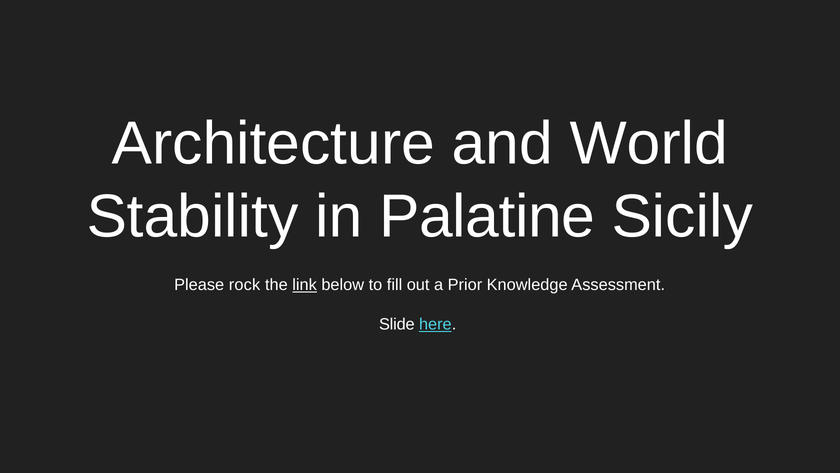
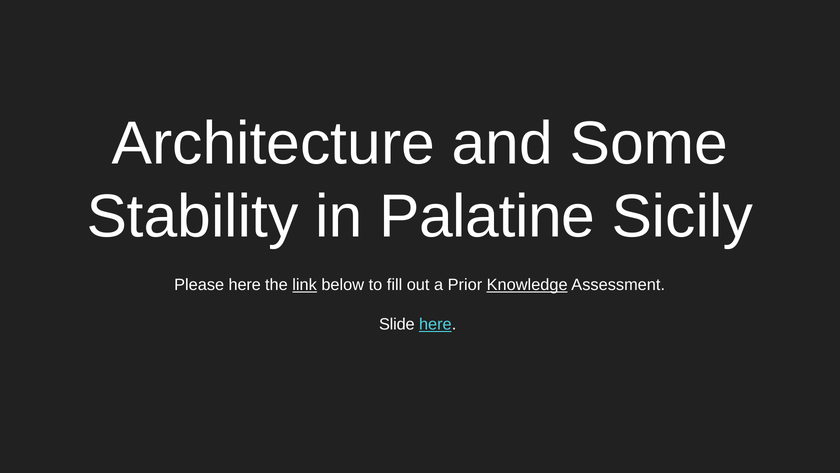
World: World -> Some (649, 144)
Please rock: rock -> here (245, 285)
Knowledge underline: none -> present (527, 285)
